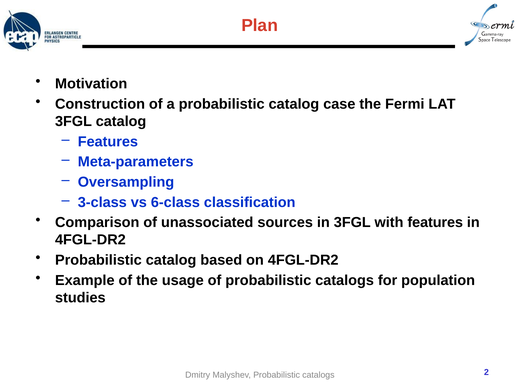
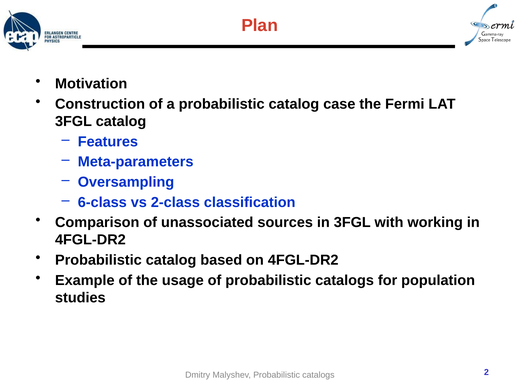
3-class: 3-class -> 6-class (102, 202)
6-class: 6-class -> 2-class (175, 202)
with features: features -> working (435, 222)
